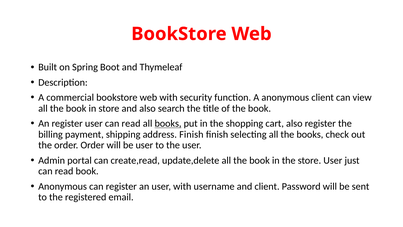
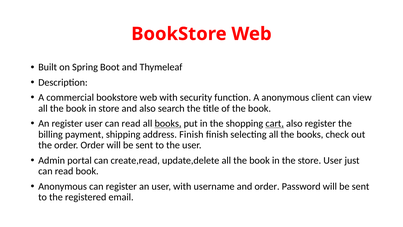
cart underline: none -> present (275, 123)
Order will be user: user -> sent (144, 145)
and client: client -> order (267, 186)
